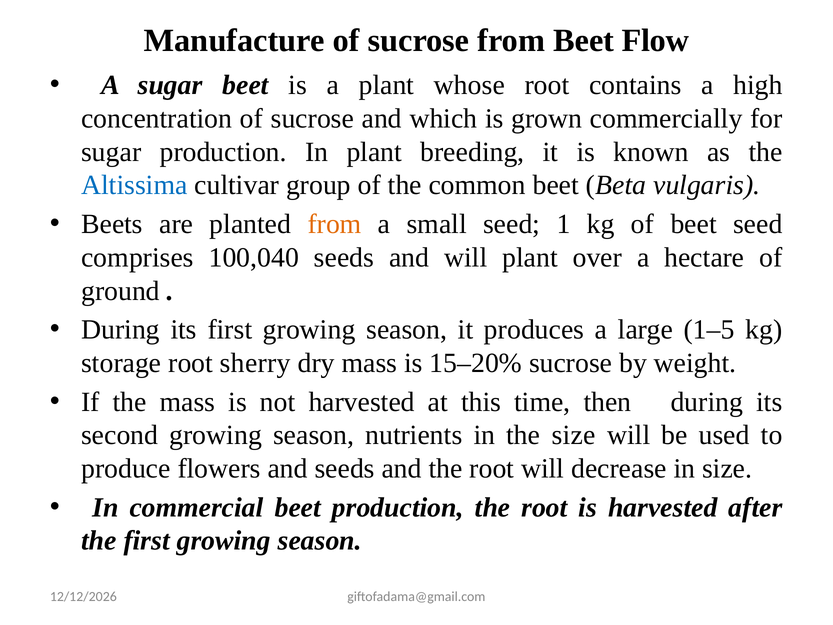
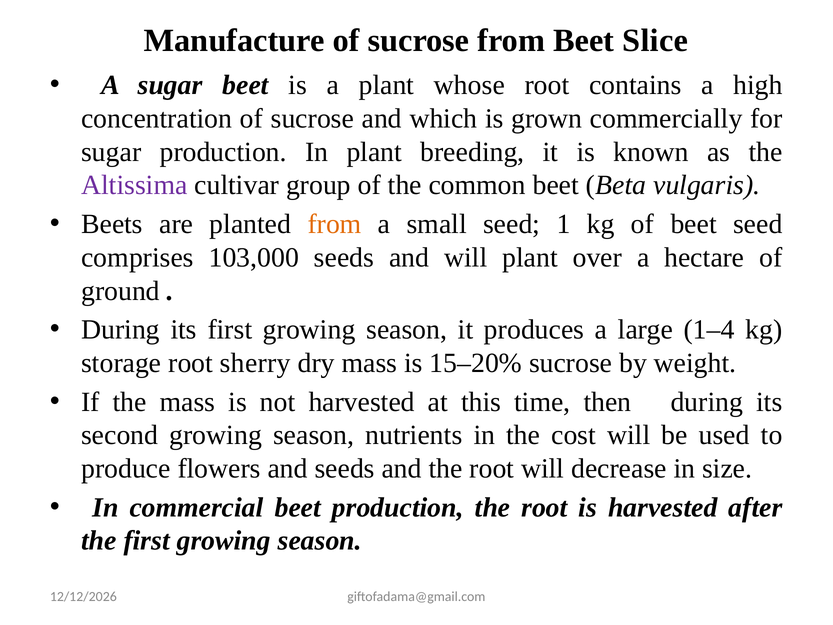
Flow: Flow -> Slice (655, 40)
Altissima colour: blue -> purple (134, 185)
100,040: 100,040 -> 103,000 (254, 257)
1–5: 1–5 -> 1–4 (709, 330)
the size: size -> cost (574, 435)
